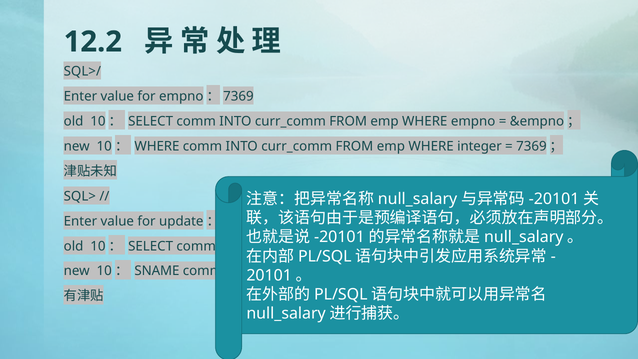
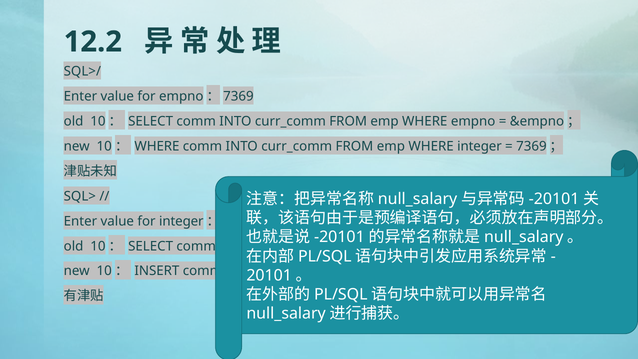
for update: update -> integer (181, 221)
SNAME: SNAME -> INSERT (157, 271)
